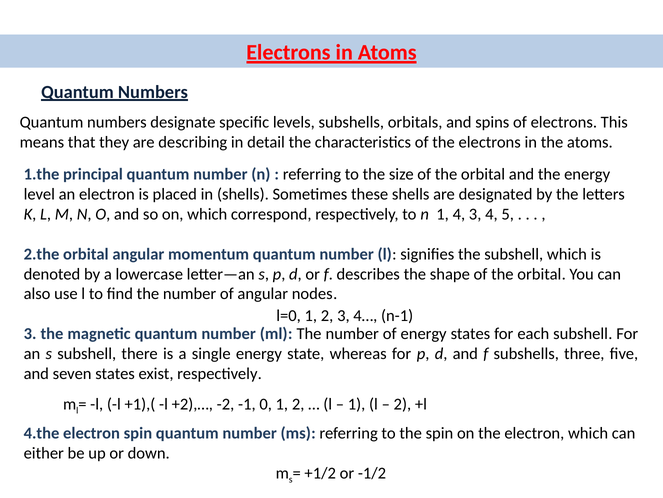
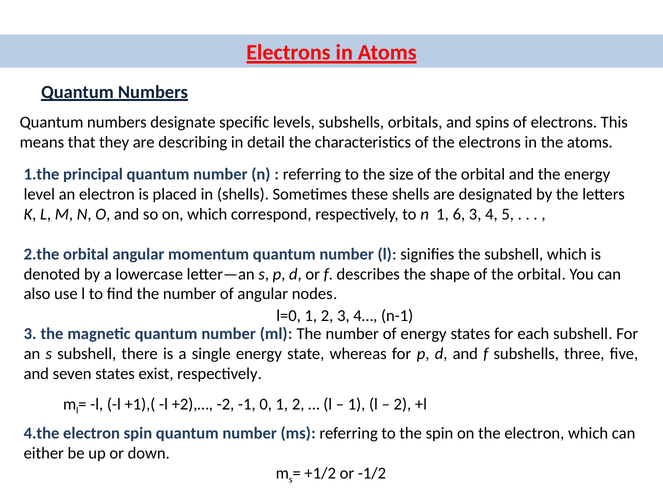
1 4: 4 -> 6 (459, 214)
